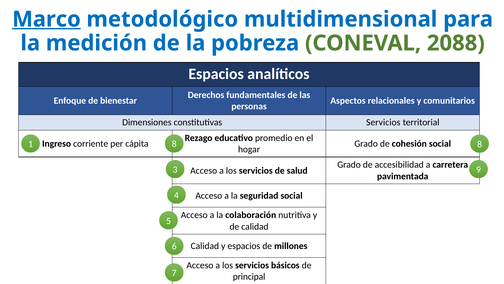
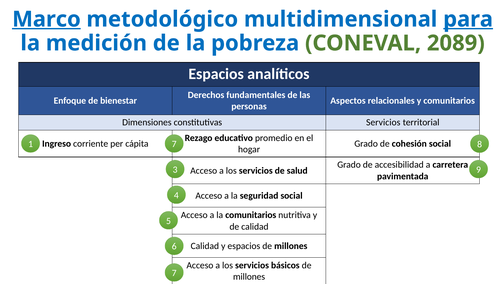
para underline: none -> present (468, 19)
2088: 2088 -> 2089 (456, 43)
1 8: 8 -> 7 (174, 144)
la colaboración: colaboración -> comunitarios (251, 215)
principal: principal -> millones (249, 276)
